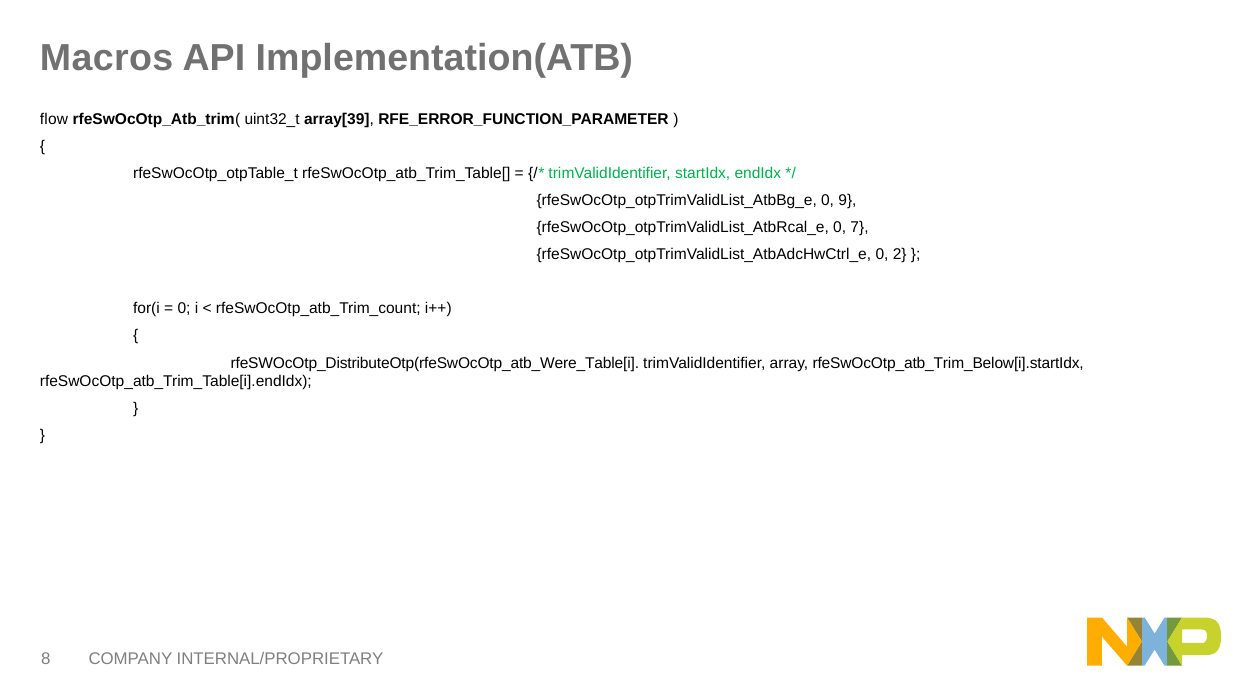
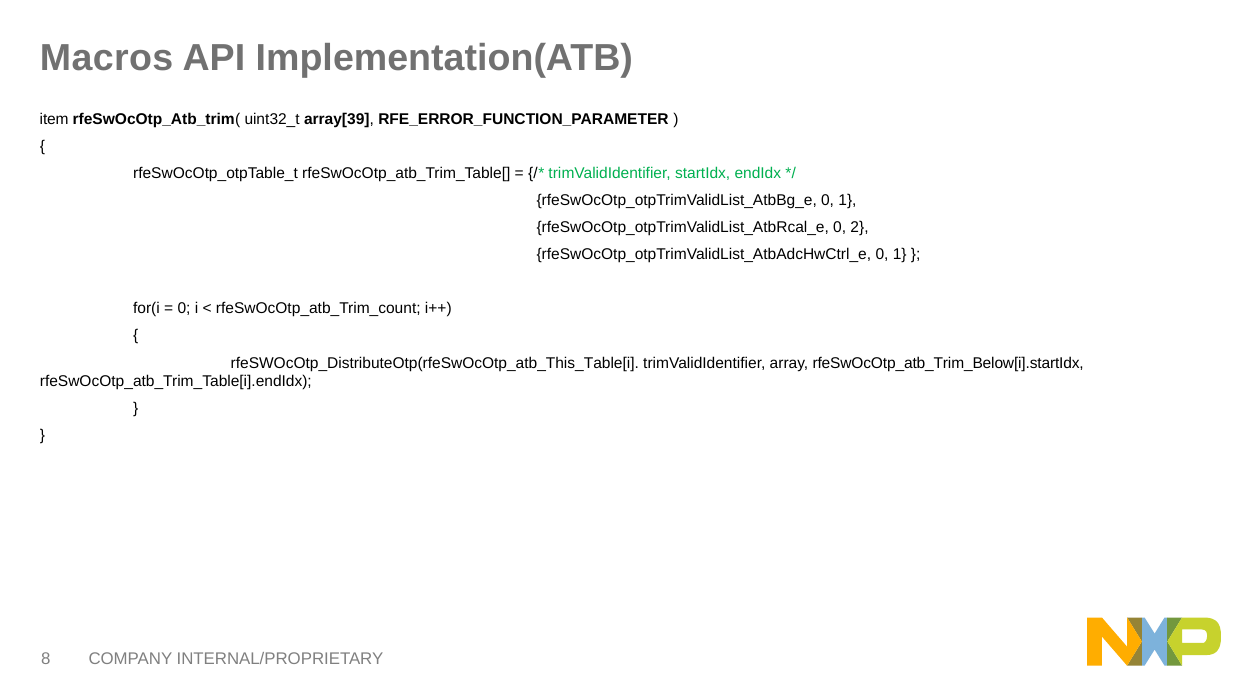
flow: flow -> item (54, 119)
rfeSwOcOtp_otpTrimValidList_AtbBg_e 0 9: 9 -> 1 (847, 200)
7: 7 -> 2 (860, 227)
rfeSwOcOtp_otpTrimValidList_AtbAdcHwCtrl_e 0 2: 2 -> 1 (900, 254)
rfeSWOcOtp_DistributeOtp(rfeSwOcOtp_atb_Were_Table[i: rfeSWOcOtp_DistributeOtp(rfeSwOcOtp_atb_Were_Table[i -> rfeSWOcOtp_DistributeOtp(rfeSwOcOtp_atb_This_Table[i (435, 363)
